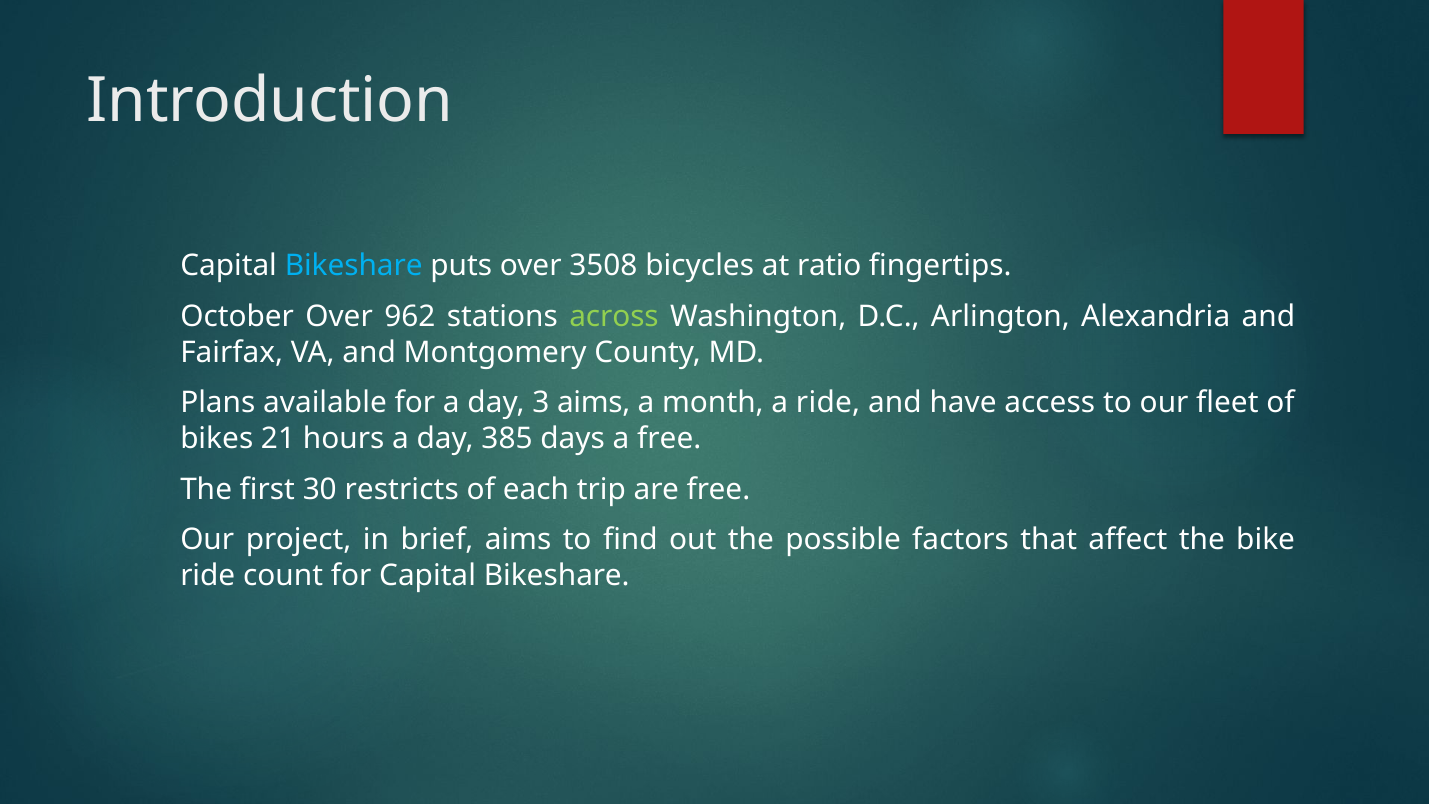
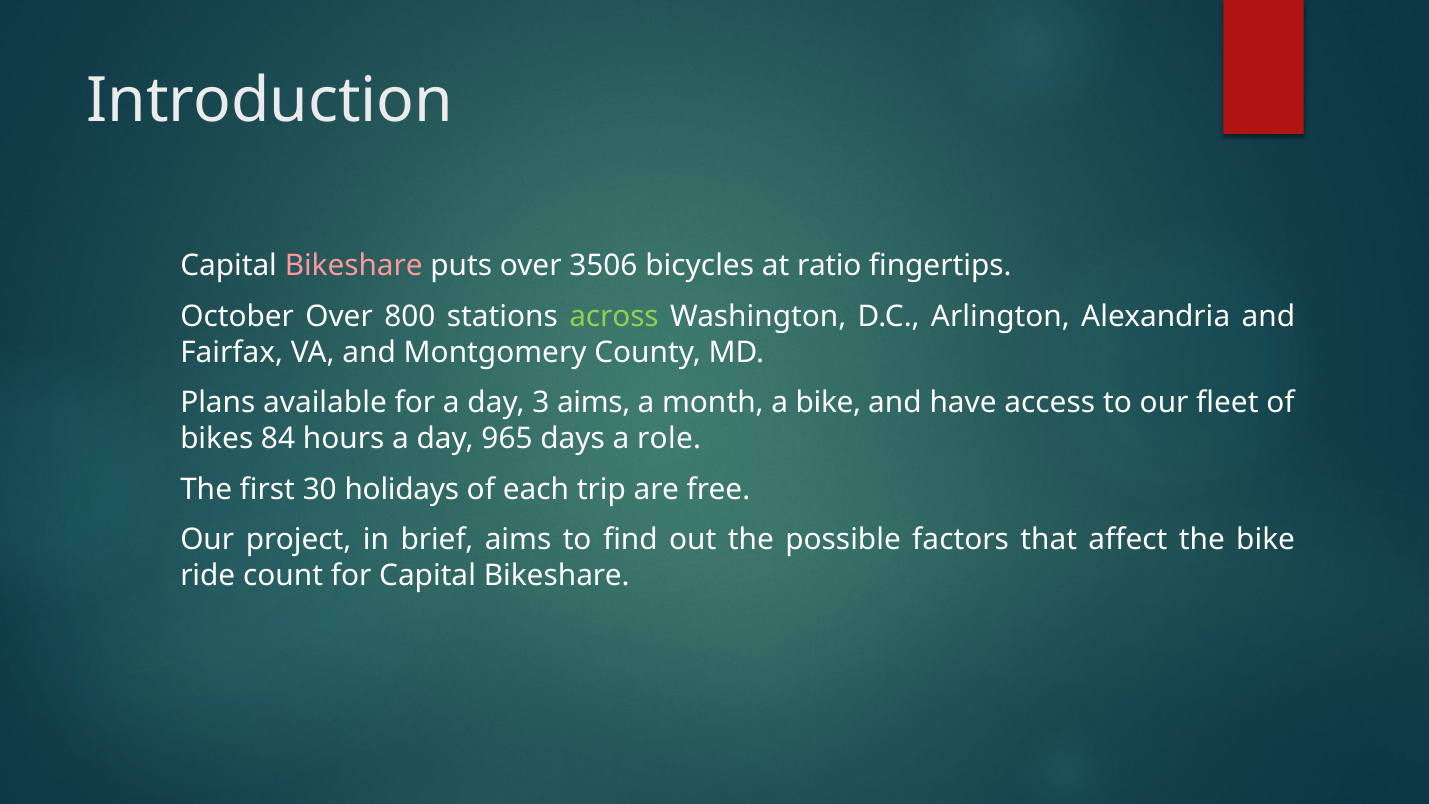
Bikeshare colour: light blue -> pink (354, 266)
3508: 3508 -> 3506 (603, 266)
962: 962 -> 800 (410, 317)
a ride: ride -> bike (828, 403)
21: 21 -> 84 (278, 439)
385: 385 -> 965 (507, 439)
a free: free -> role (669, 439)
restricts: restricts -> holidays (402, 489)
